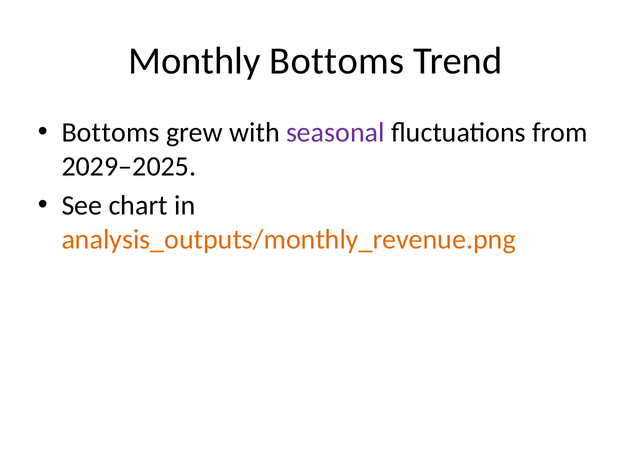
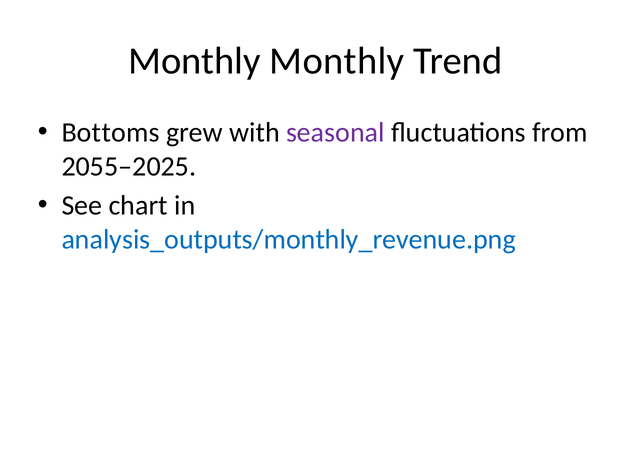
Monthly Bottoms: Bottoms -> Monthly (337, 61)
2029–2025: 2029–2025 -> 2055–2025 (129, 166)
analysis_outputs/monthly_revenue.png colour: orange -> blue (289, 239)
